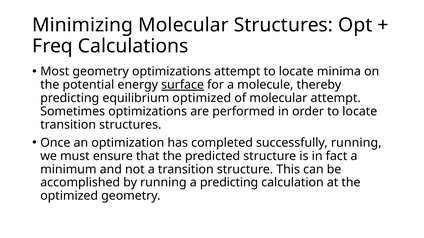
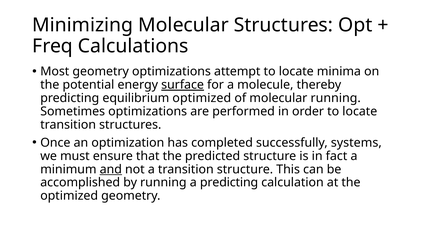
molecular attempt: attempt -> running (336, 98)
successfully running: running -> systems (356, 143)
and underline: none -> present (111, 170)
